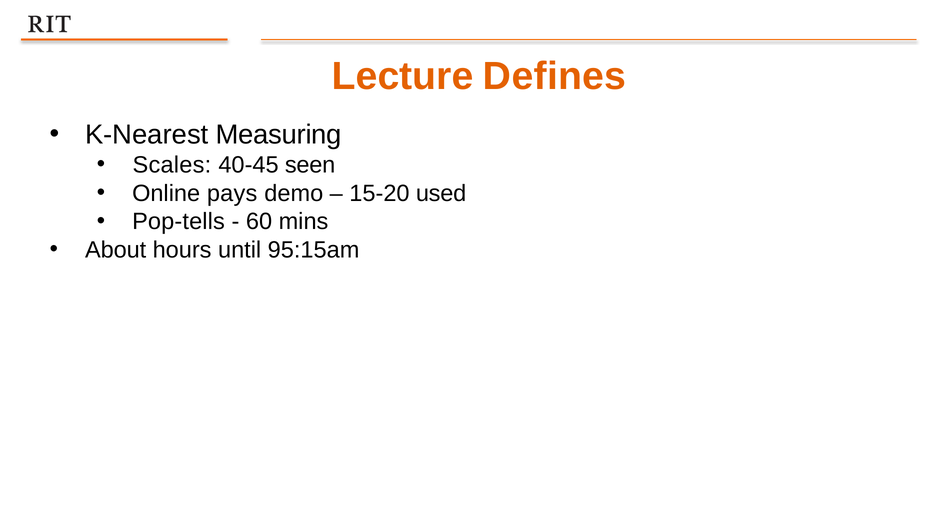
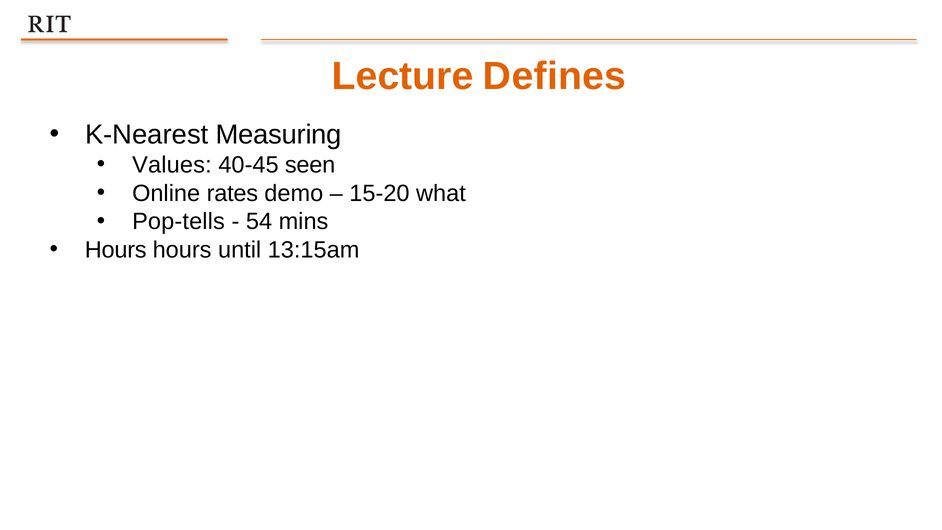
Scales: Scales -> Values (172, 165)
pays: pays -> rates (232, 193)
used: used -> what (441, 193)
60: 60 -> 54 (259, 222)
About: About -> Hours (116, 250)
95:15am: 95:15am -> 13:15am (314, 250)
